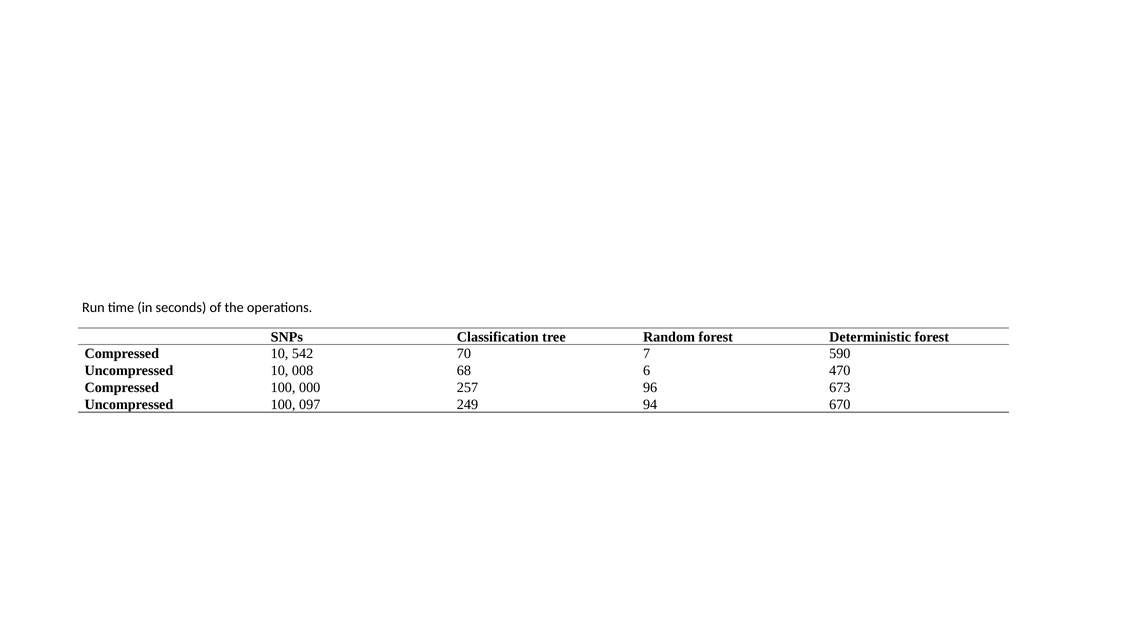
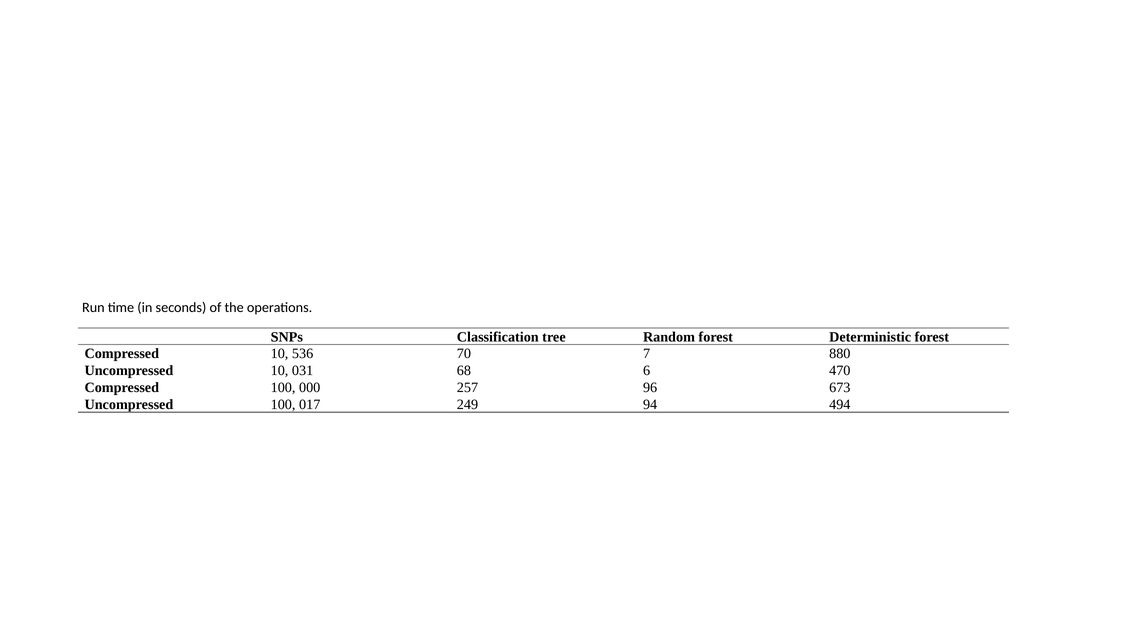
542: 542 -> 536 (303, 353)
590: 590 -> 880 (840, 353)
008: 008 -> 031 (303, 370)
097: 097 -> 017 (310, 404)
670: 670 -> 494 (840, 404)
